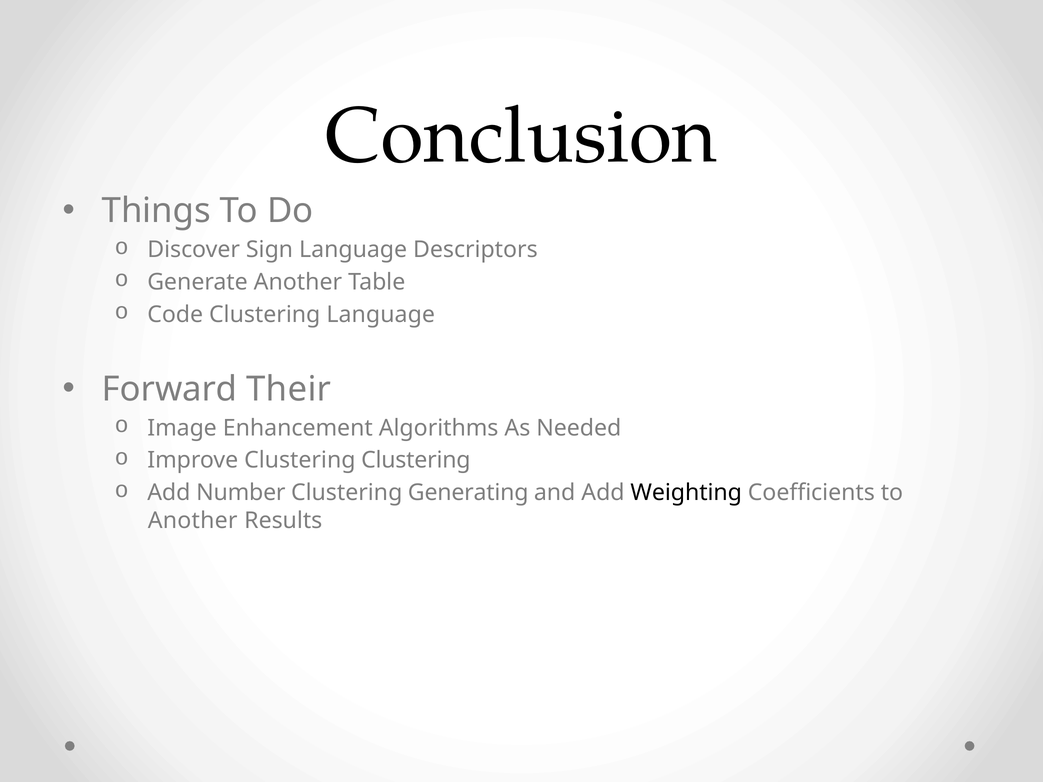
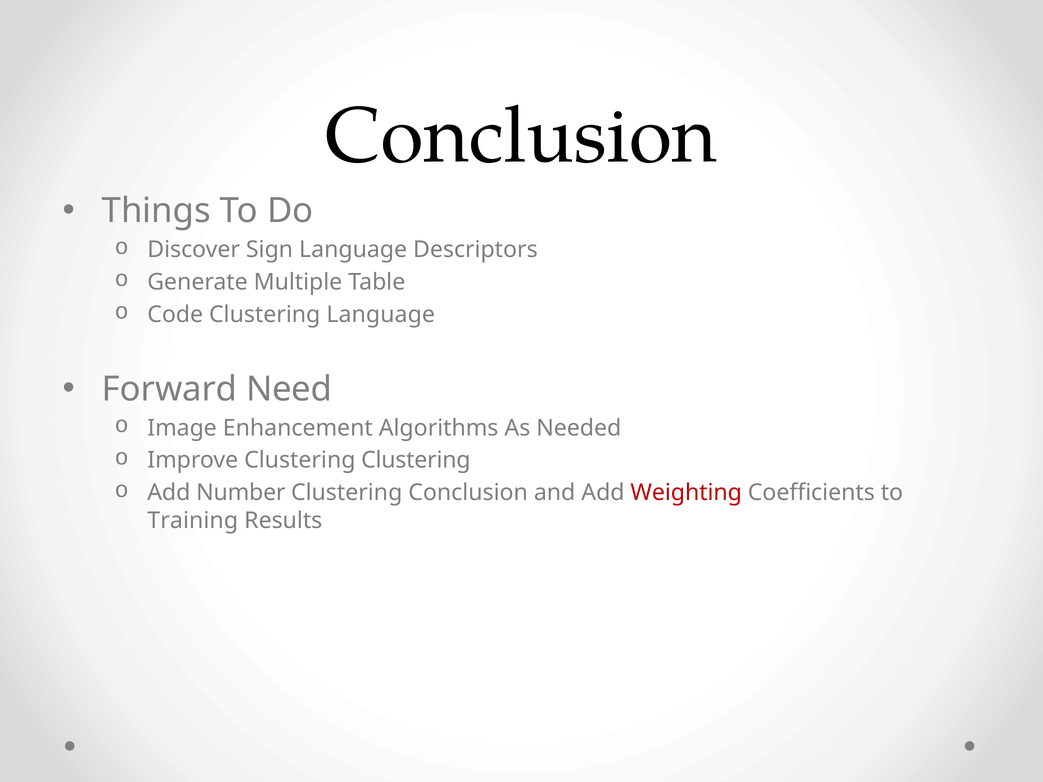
Generate Another: Another -> Multiple (298, 282)
Their: Their -> Need (289, 389)
Clustering Generating: Generating -> Conclusion (468, 493)
Weighting colour: black -> red (686, 493)
Another: Another -> Training (193, 521)
